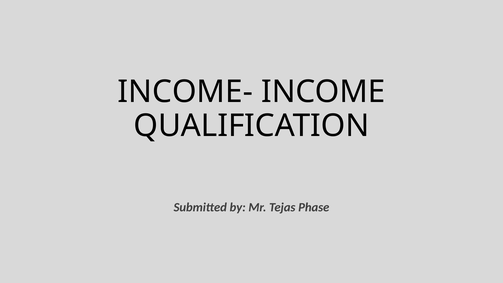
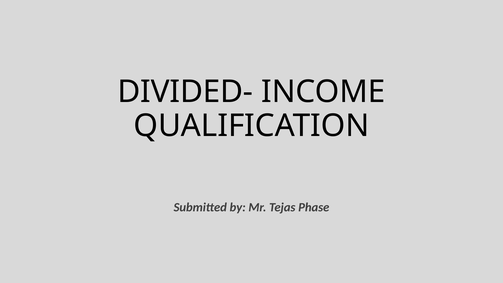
INCOME-: INCOME- -> DIVIDED- (185, 92)
